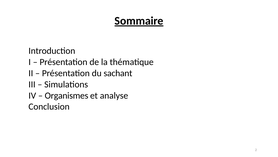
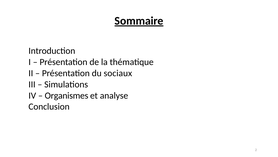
sachant: sachant -> sociaux (118, 73)
